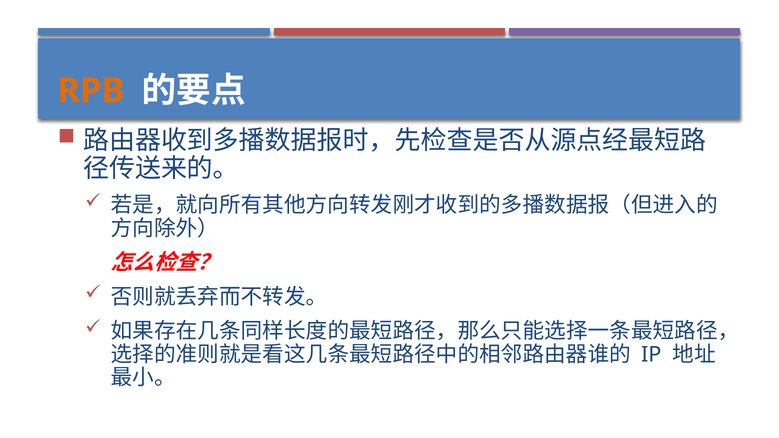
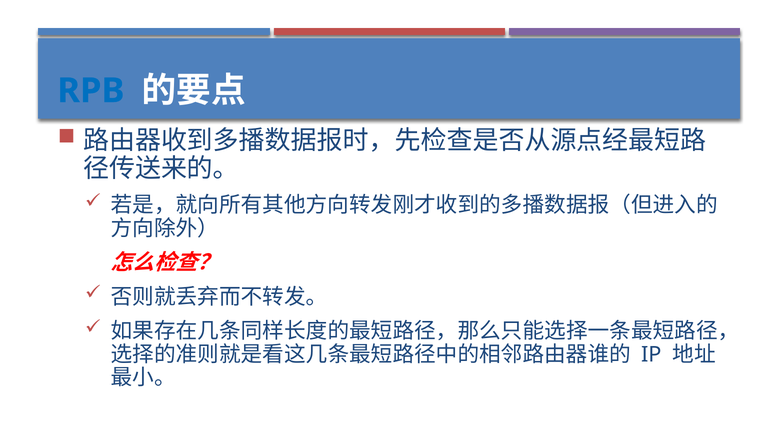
RPB colour: orange -> blue (91, 91)
